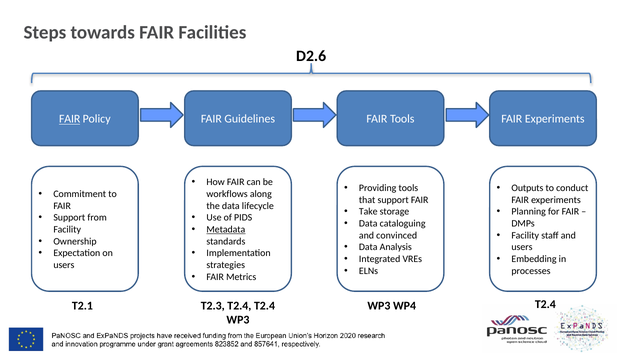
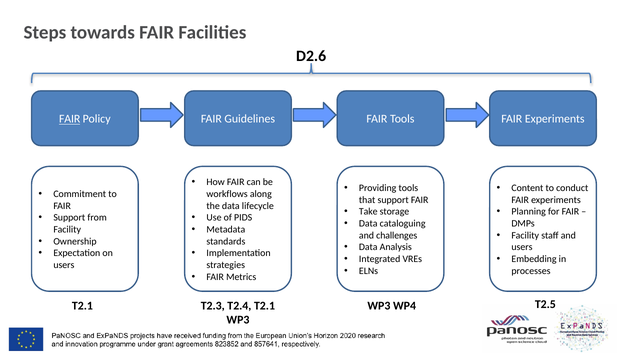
Outputs: Outputs -> Content (527, 188)
Metadata underline: present -> none (226, 229)
convinced: convinced -> challenges (397, 235)
T2.4 T2.4: T2.4 -> T2.1 (264, 305)
WP4 T2.4: T2.4 -> T2.5 (545, 304)
